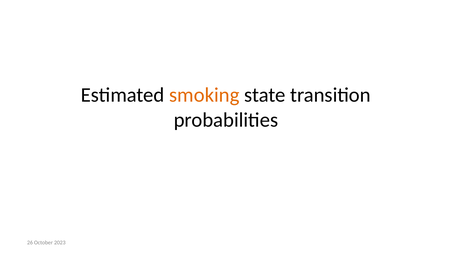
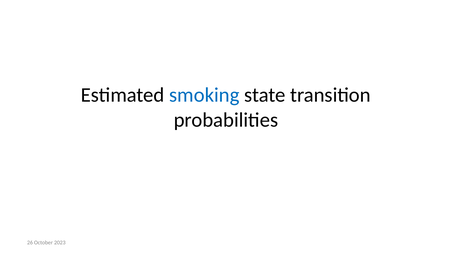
smoking colour: orange -> blue (204, 95)
